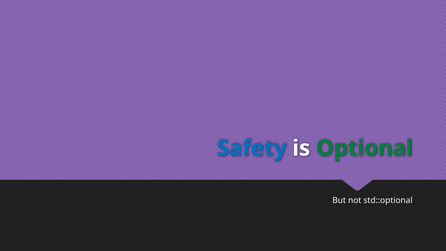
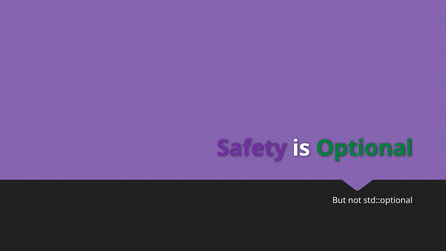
Safety colour: blue -> purple (252, 148)
